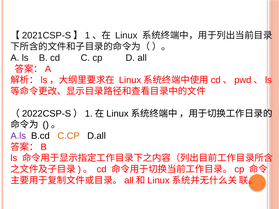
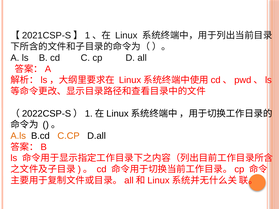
A.ls colour: purple -> orange (18, 136)
